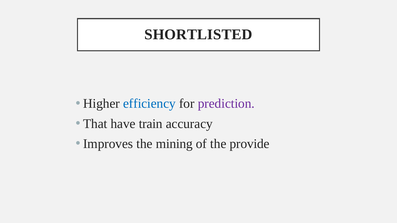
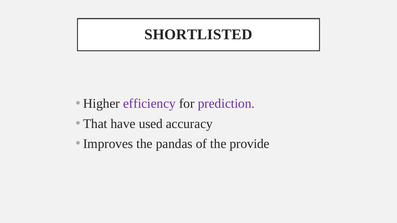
efficiency colour: blue -> purple (149, 104)
train: train -> used (151, 124)
mining: mining -> pandas (174, 144)
